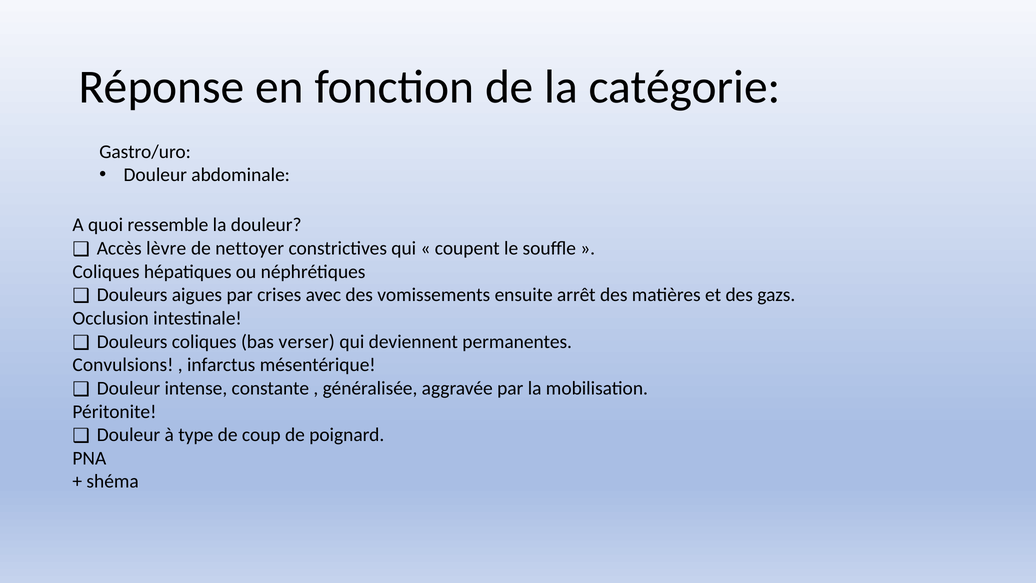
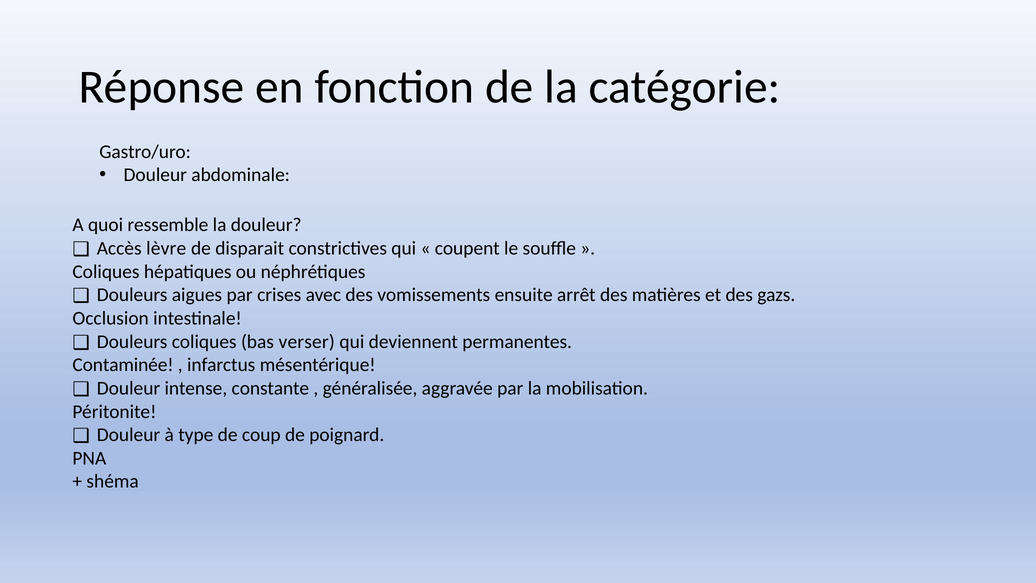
nettoyer: nettoyer -> disparait (250, 248)
Convulsions: Convulsions -> Contaminée (123, 365)
